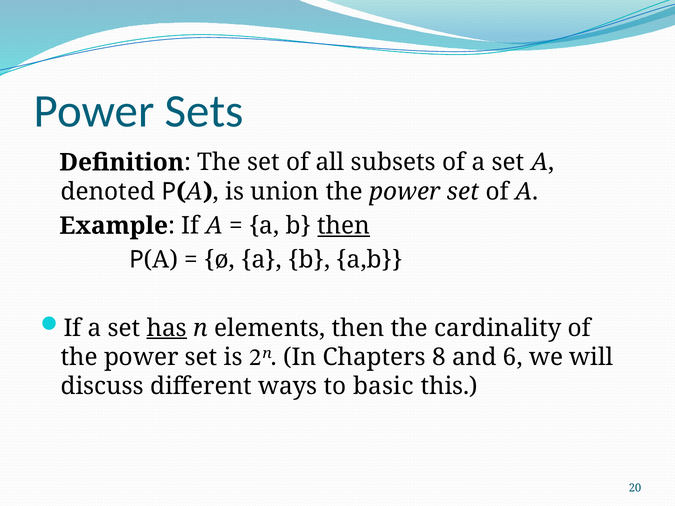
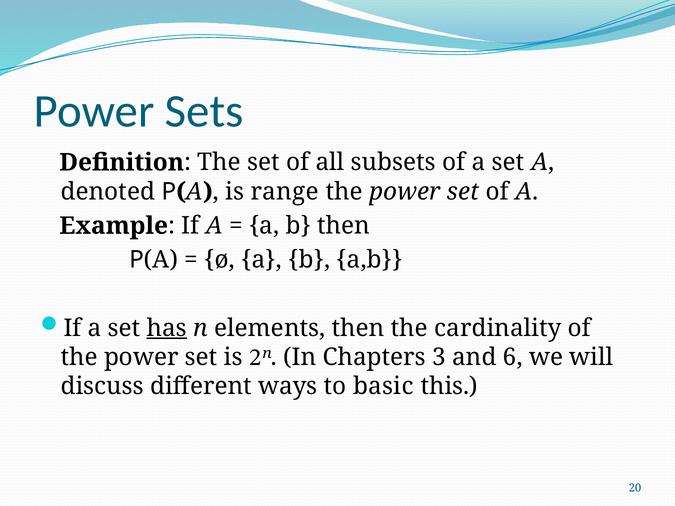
union: union -> range (285, 192)
then underline: present -> none (344, 226)
8: 8 -> 3 (439, 357)
